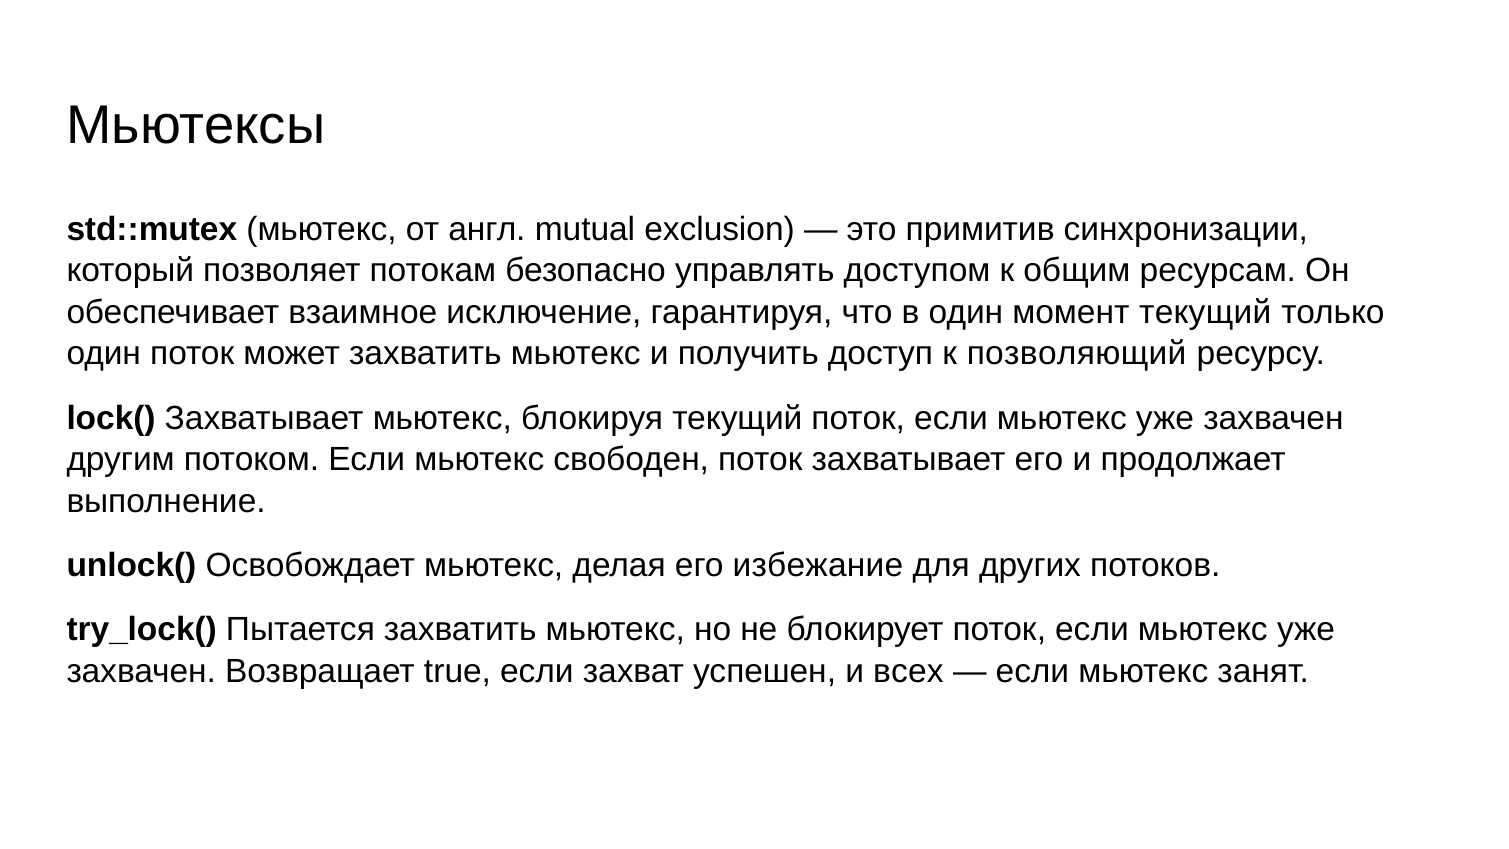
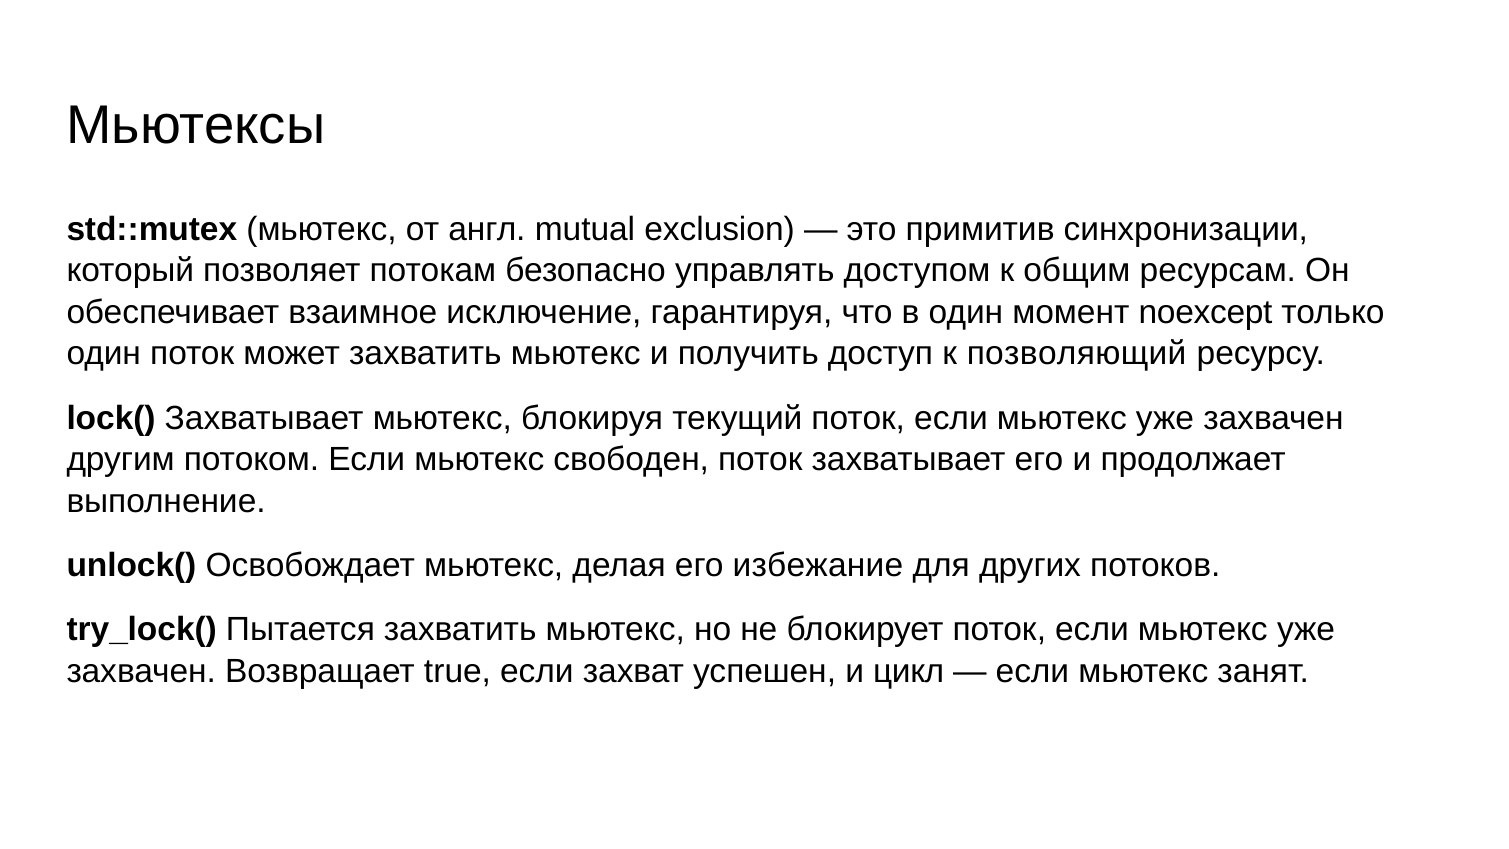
момент текущий: текущий -> noexcept (1206, 312)
всех: всех -> цикл (909, 671)
